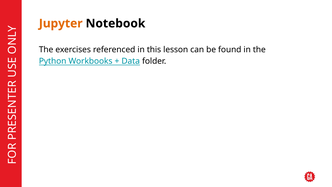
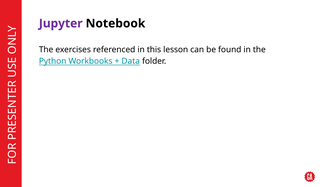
Jupyter colour: orange -> purple (61, 23)
